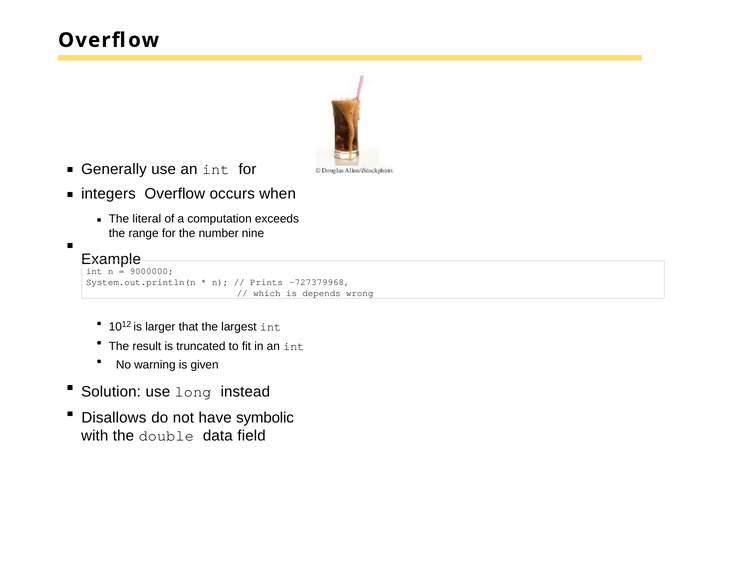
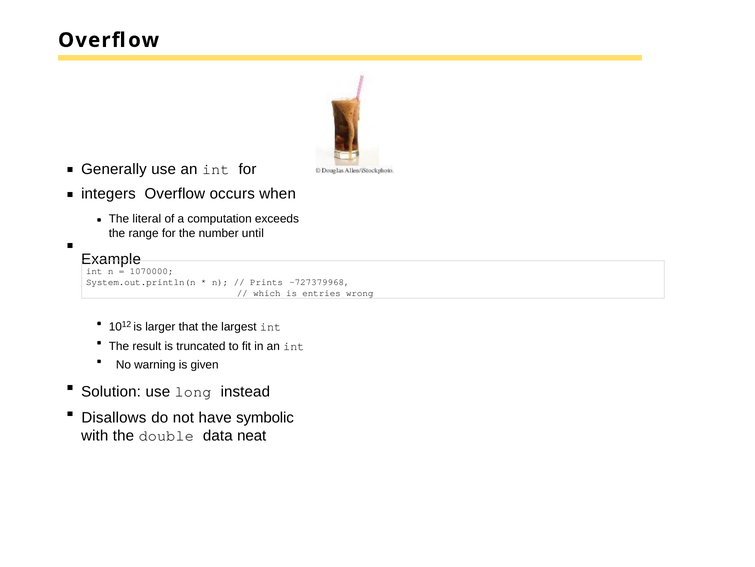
nine: nine -> until (253, 233)
9000000: 9000000 -> 1070000 (152, 271)
depends: depends -> entries (322, 293)
field: field -> neat (252, 435)
